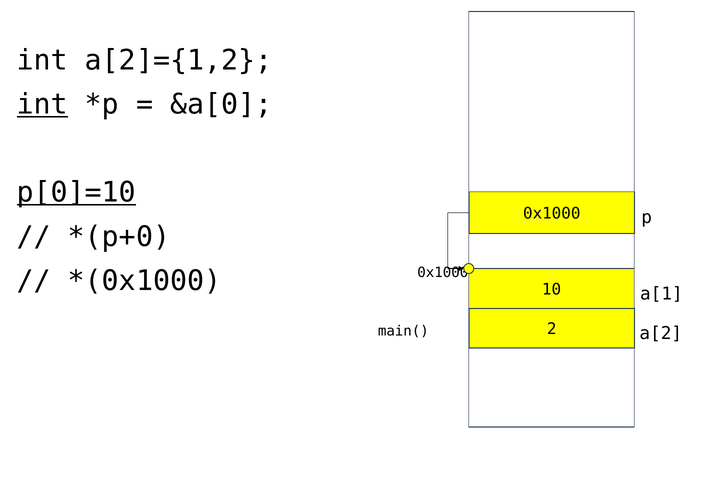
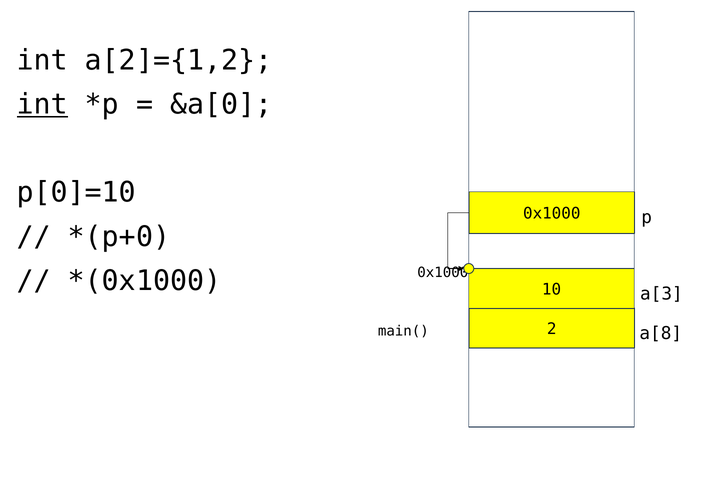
p[0]=10 underline: present -> none (76, 193)
a[1: a[1 -> a[3 (661, 294)
a[2: a[2 -> a[8 (661, 334)
